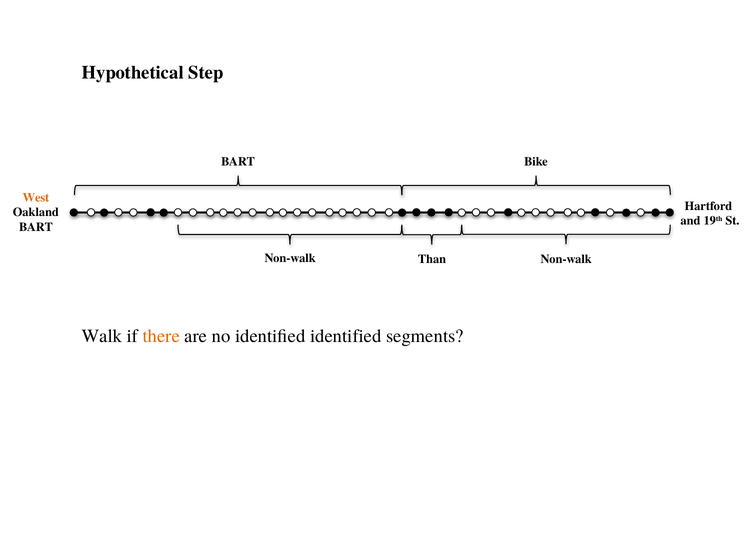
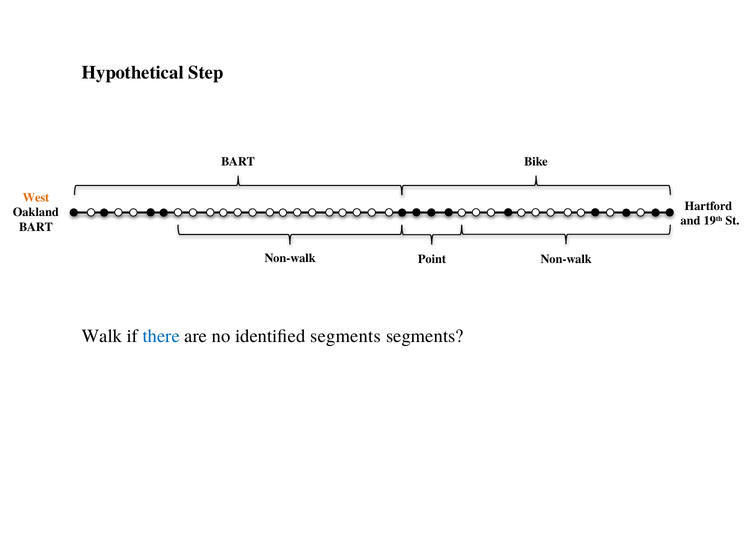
Than: Than -> Point (432, 259)
there colour: orange -> blue (161, 336)
identified identified: identified -> segments (346, 336)
